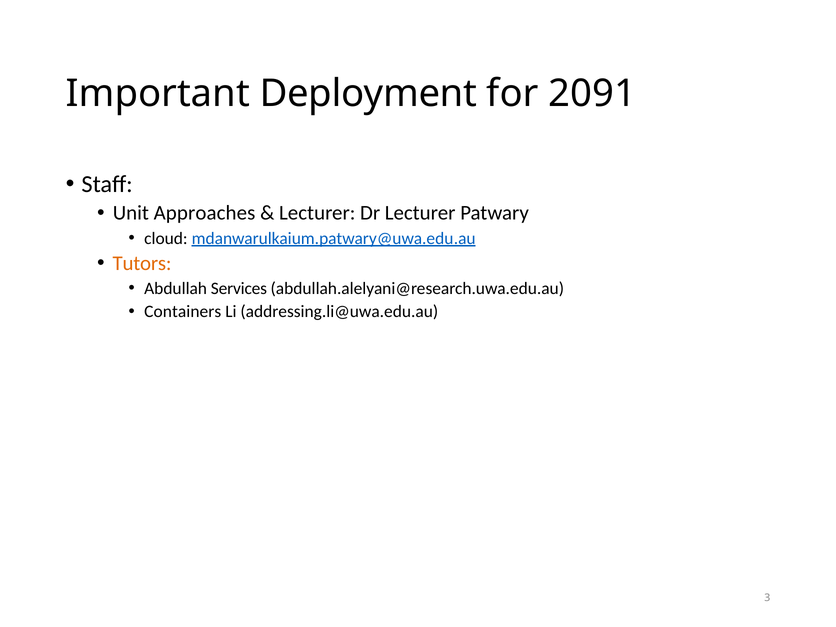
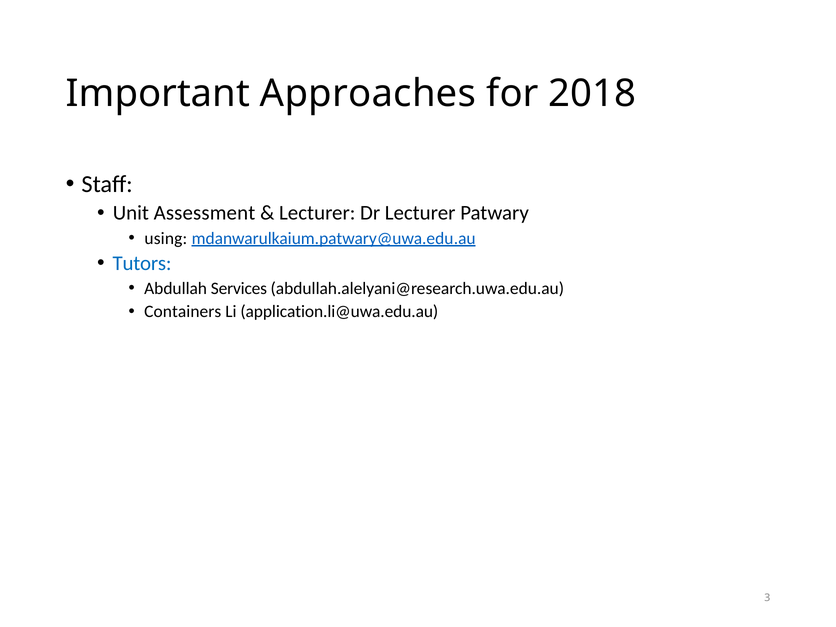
Deployment: Deployment -> Approaches (368, 94)
2091: 2091 -> 2018 (592, 94)
Approaches: Approaches -> Assessment (204, 213)
cloud: cloud -> using (166, 238)
Tutors colour: orange -> blue (142, 263)
addressing.li@uwa.edu.au: addressing.li@uwa.edu.au -> application.li@uwa.edu.au (339, 312)
